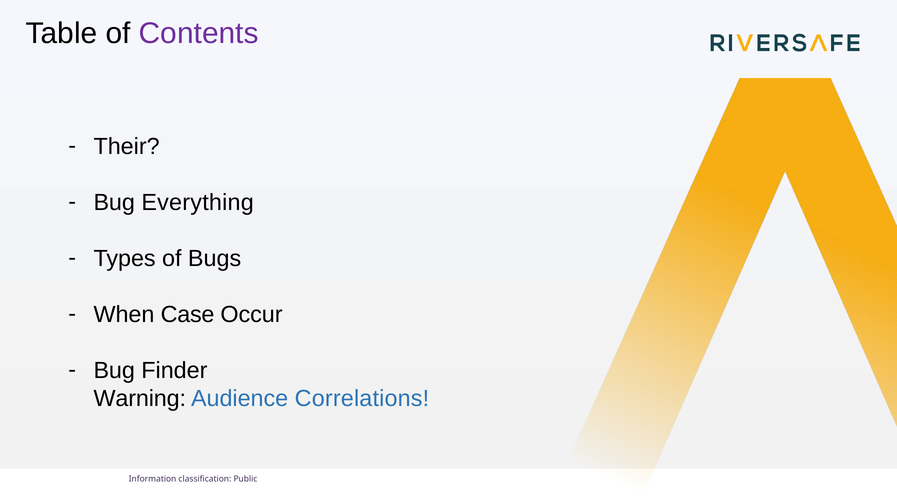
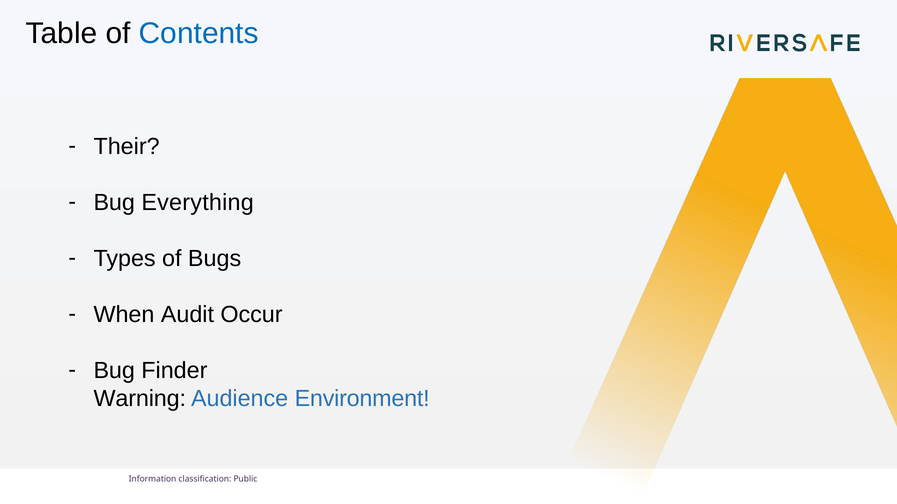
Contents colour: purple -> blue (199, 33)
Case: Case -> Audit (187, 315)
Correlations: Correlations -> Environment (362, 399)
